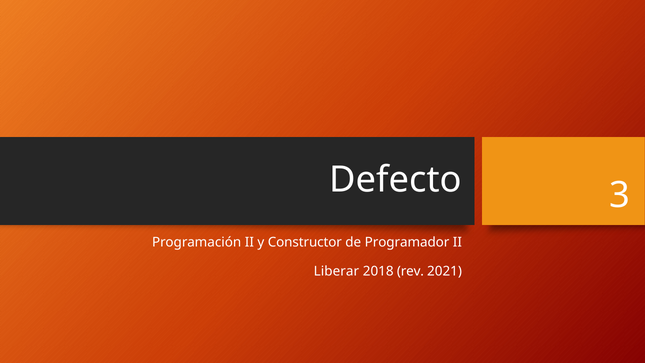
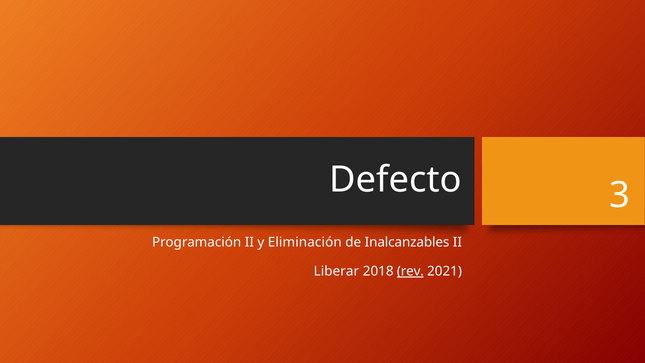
Constructor: Constructor -> Eliminación (305, 242)
Programador: Programador -> Inalcanzables (407, 242)
rev underline: none -> present (410, 271)
